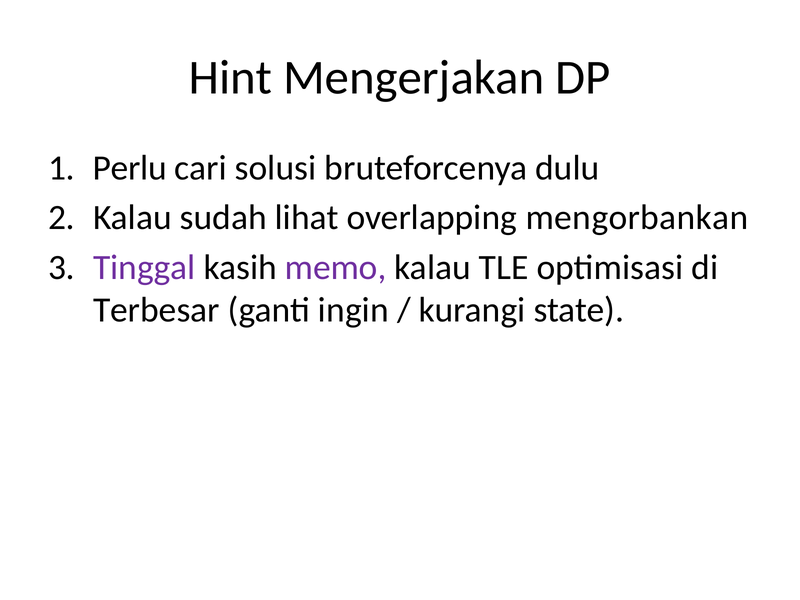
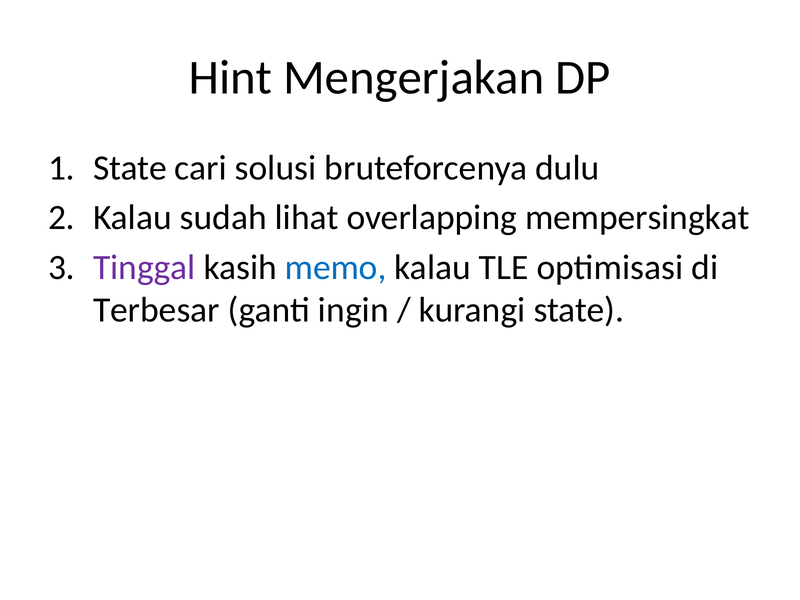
Perlu: Perlu -> State (130, 168)
mengorbankan: mengorbankan -> mempersingkat (637, 218)
memo colour: purple -> blue (336, 267)
